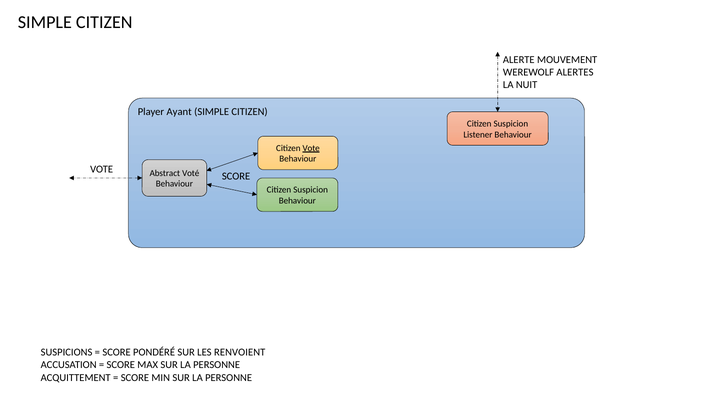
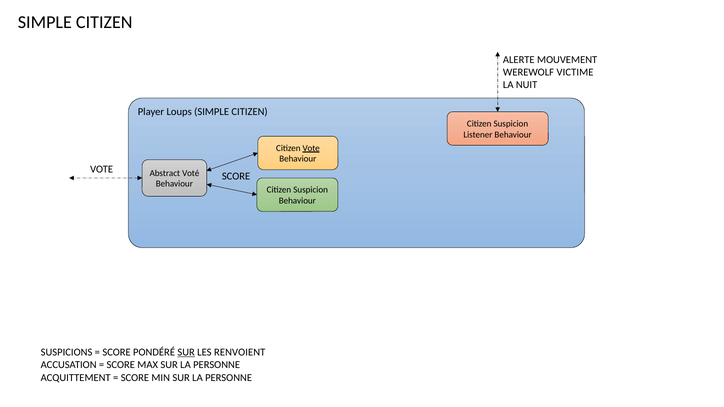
ALERTES: ALERTES -> VICTIME (575, 72)
Ayant: Ayant -> Loups (179, 112)
SUR underline: none -> present (186, 352)
